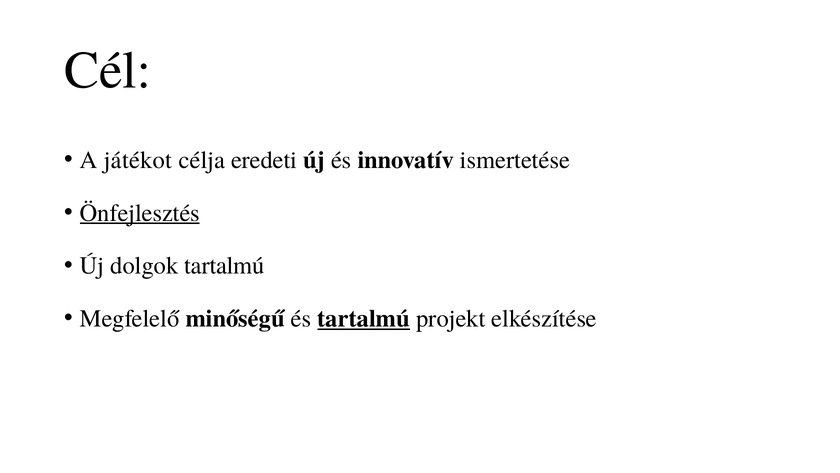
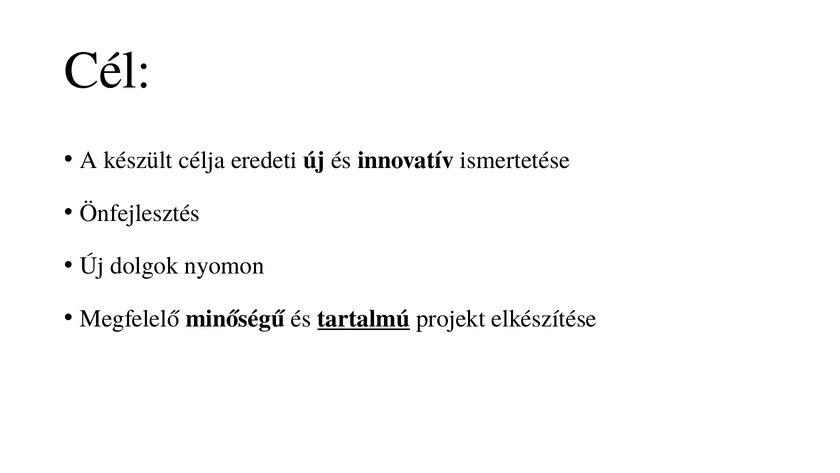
játékot: játékot -> készült (138, 160)
Önfejlesztés underline: present -> none (140, 213)
dolgok tartalmú: tartalmú -> nyomon (224, 265)
